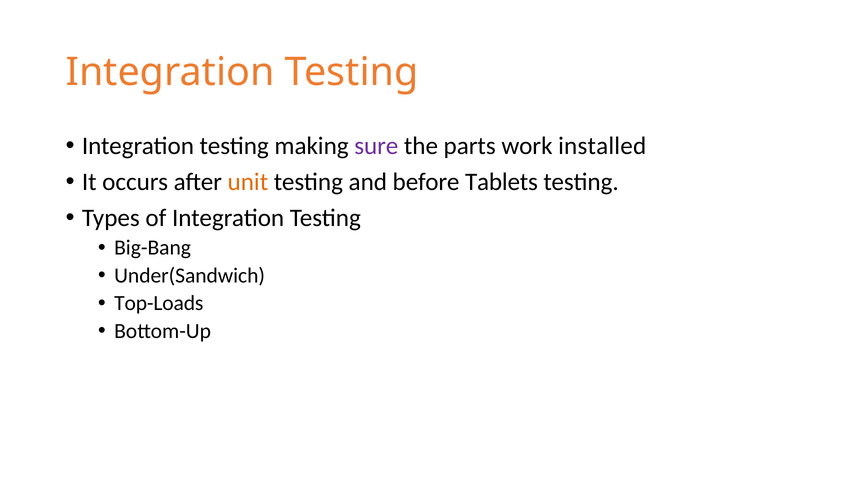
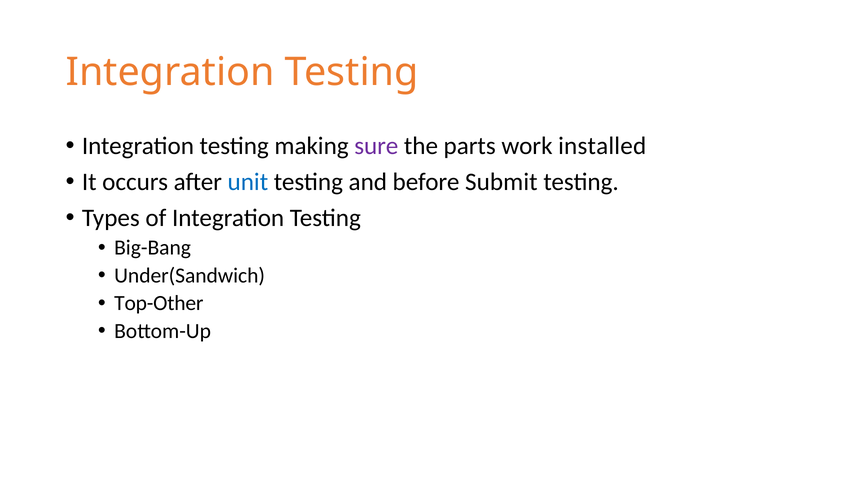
unit colour: orange -> blue (248, 182)
Tablets: Tablets -> Submit (501, 182)
Top-Loads: Top-Loads -> Top-Other (159, 303)
